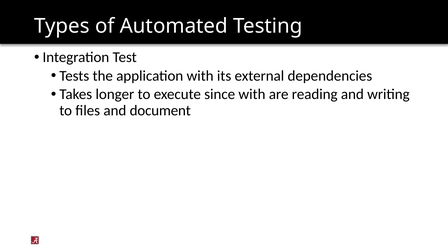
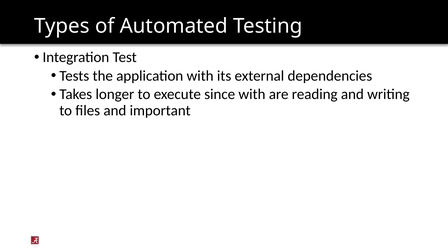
document: document -> important (160, 110)
